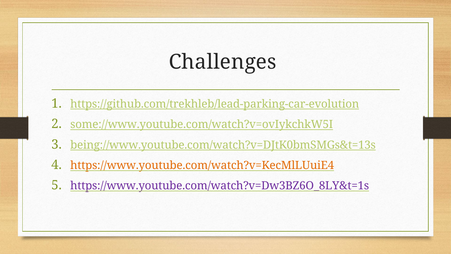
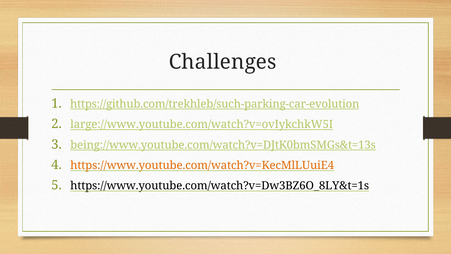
https://github.com/trekhleb/lead-parking-car-evolution: https://github.com/trekhleb/lead-parking-car-evolution -> https://github.com/trekhleb/such-parking-car-evolution (215, 104)
some://www.youtube.com/watch?v=ovIykchkW5I: some://www.youtube.com/watch?v=ovIykchkW5I -> large://www.youtube.com/watch?v=ovIykchkW5I (202, 124)
https://www.youtube.com/watch?v=Dw3BZ6O_8LY&t=1s colour: purple -> black (220, 186)
